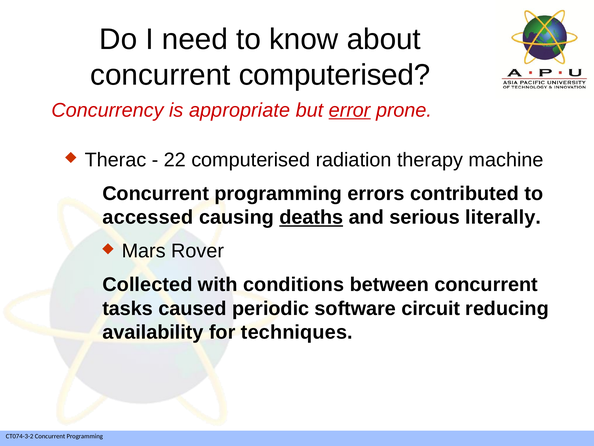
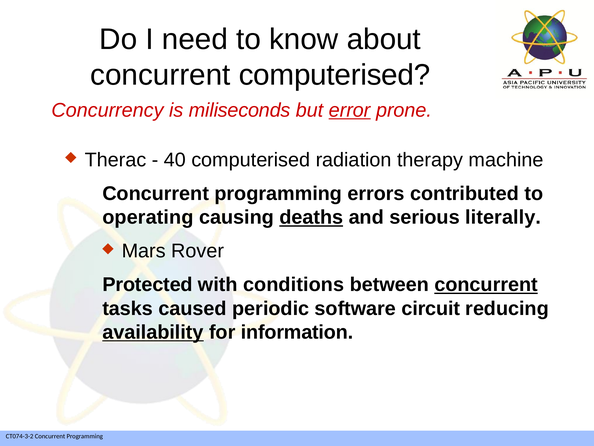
appropriate: appropriate -> miliseconds (240, 110)
22: 22 -> 40 (175, 160)
accessed: accessed -> operating (148, 217)
Collected: Collected -> Protected (148, 284)
concurrent underline: none -> present (486, 284)
availability underline: none -> present (153, 332)
techniques: techniques -> information (297, 332)
